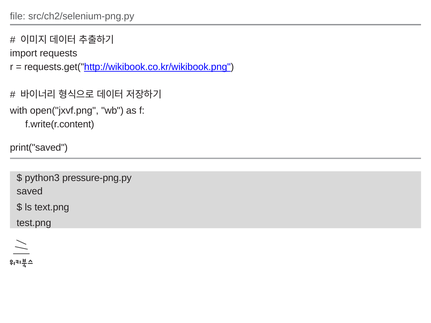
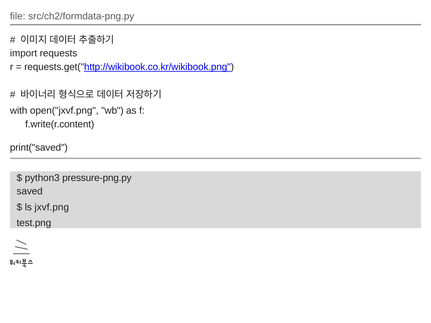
src/ch2/selenium-png.py: src/ch2/selenium-png.py -> src/ch2/formdata-png.py (81, 16)
text.png: text.png -> jxvf.png (52, 207)
